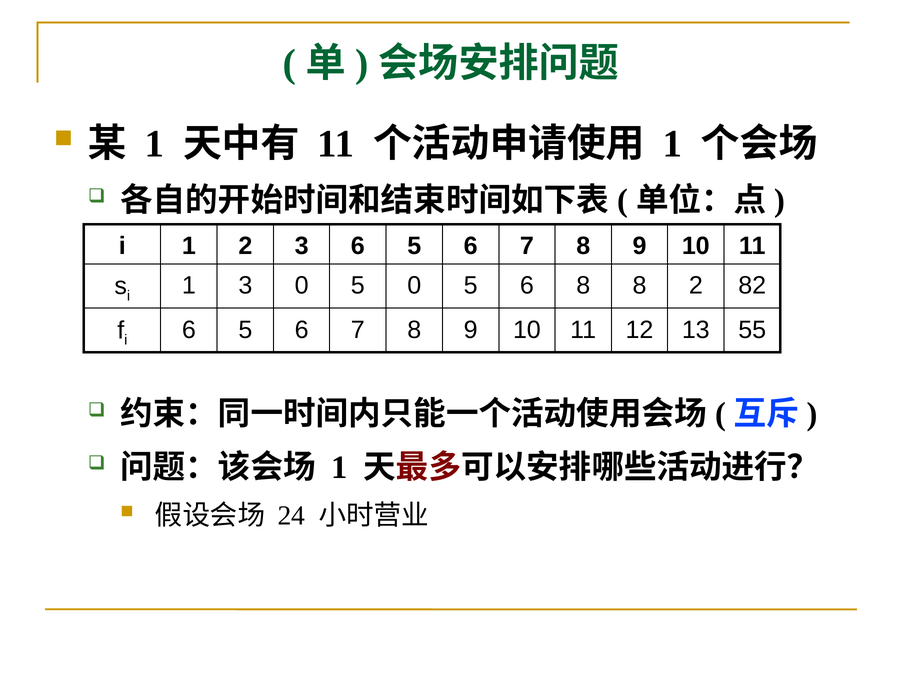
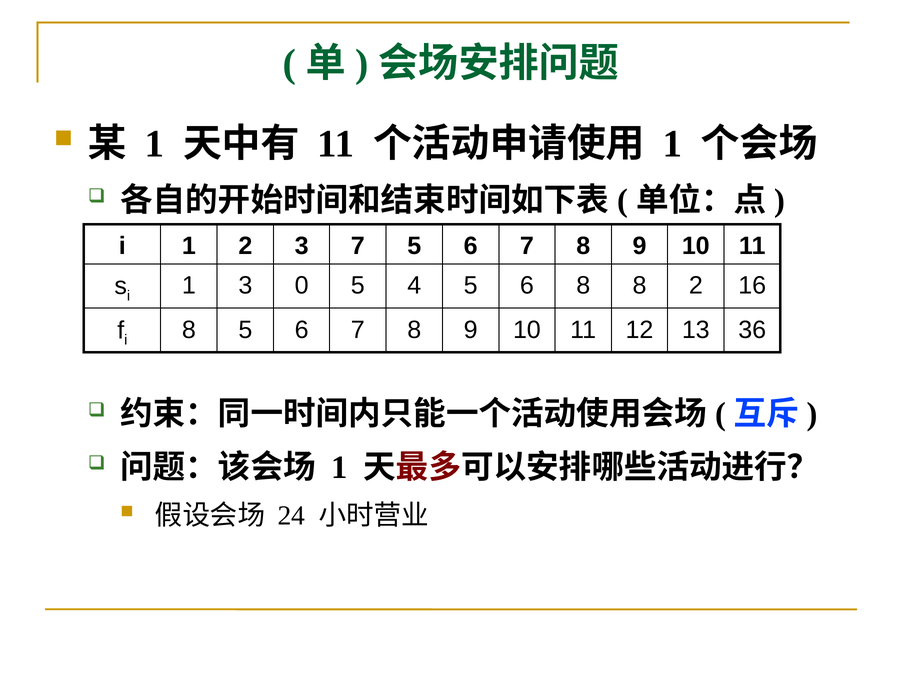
3 6: 6 -> 7 (358, 246)
5 0: 0 -> 4 (414, 285)
82: 82 -> 16 (752, 285)
i 6: 6 -> 8 (189, 330)
55: 55 -> 36 (752, 330)
